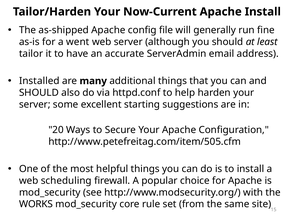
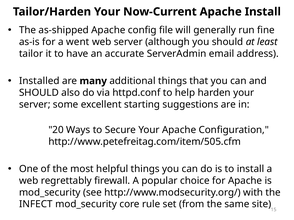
scheduling: scheduling -> regrettably (66, 181)
WORKS: WORKS -> INFECT (36, 205)
